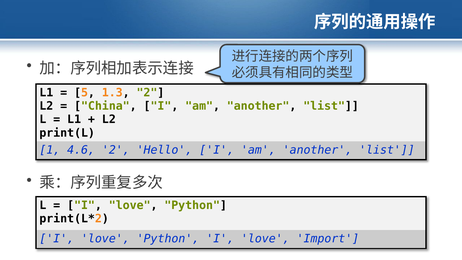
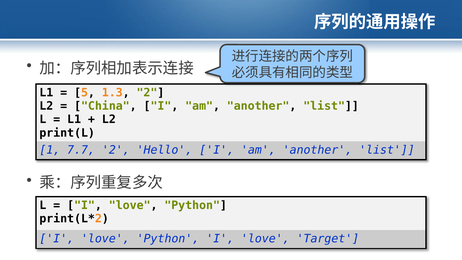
4.6: 4.6 -> 7.7 (81, 150)
Import: Import -> Target (328, 239)
